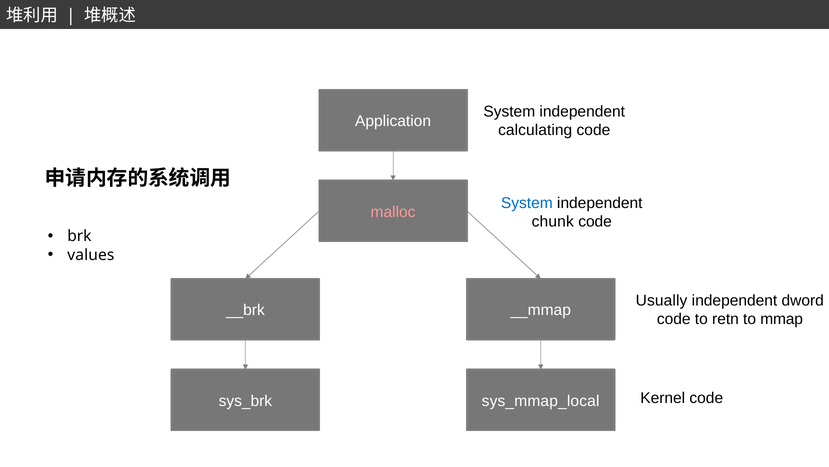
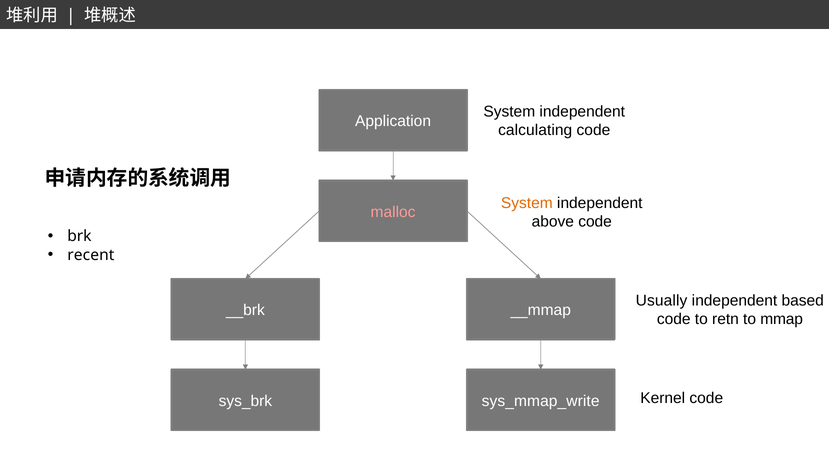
System colour: blue -> orange (527, 203)
chunk: chunk -> above (553, 221)
values: values -> recent (91, 255)
dword: dword -> based (803, 300)
sys_mmap_local: sys_mmap_local -> sys_mmap_write (541, 400)
